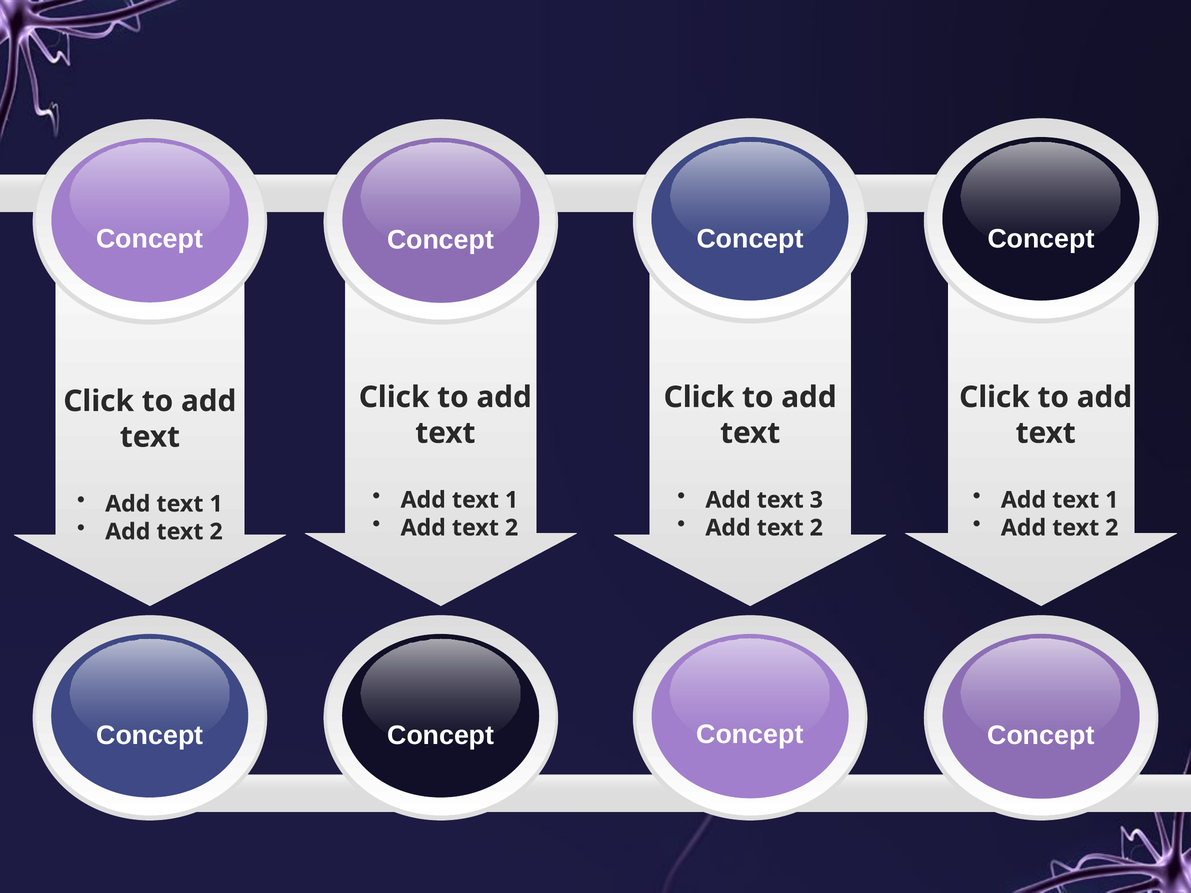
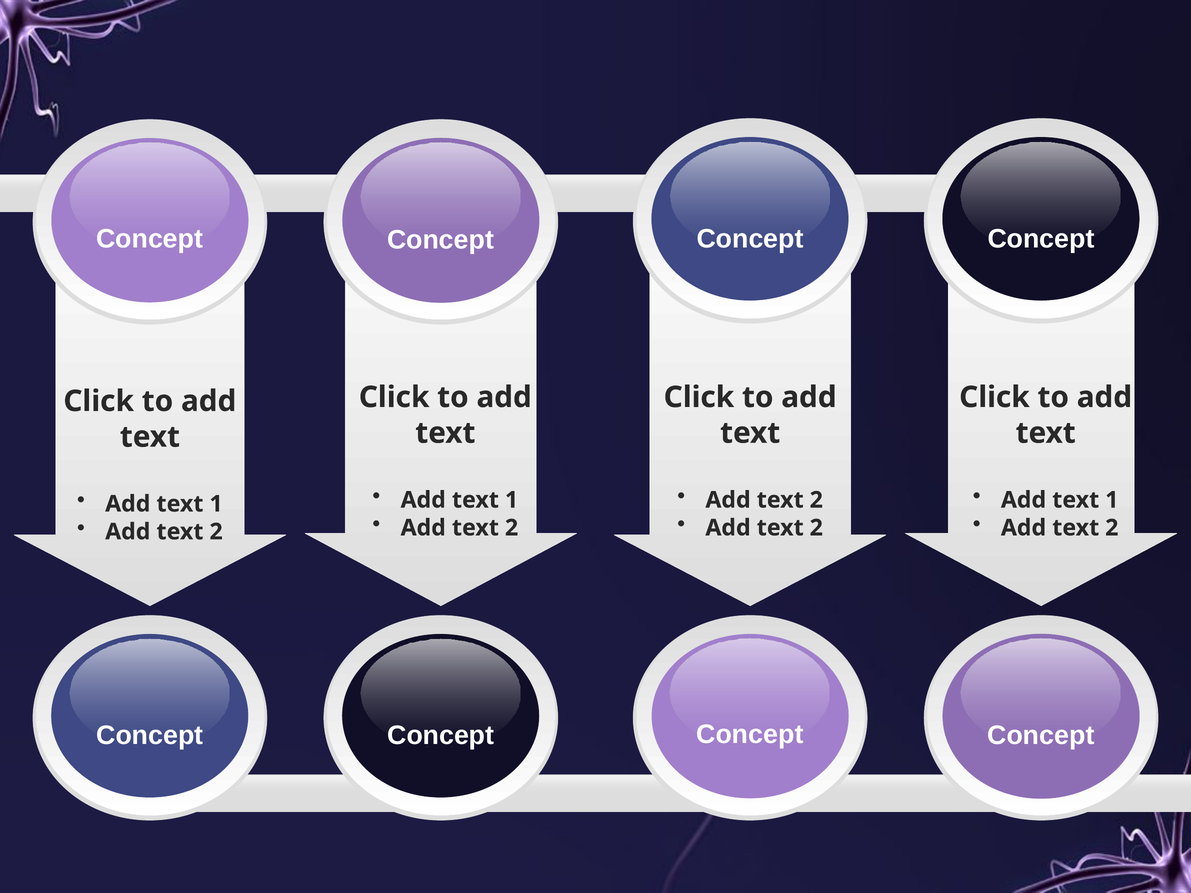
3: 3 -> 2 (816, 500)
